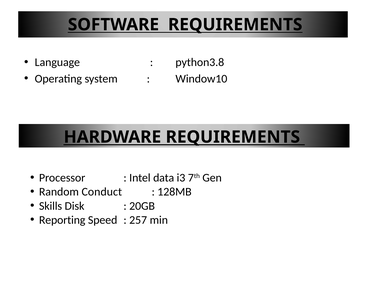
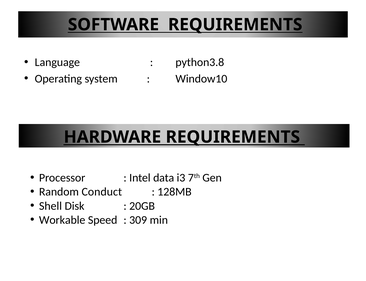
Skills: Skills -> Shell (50, 206)
Reporting: Reporting -> Workable (62, 220)
257: 257 -> 309 (138, 220)
